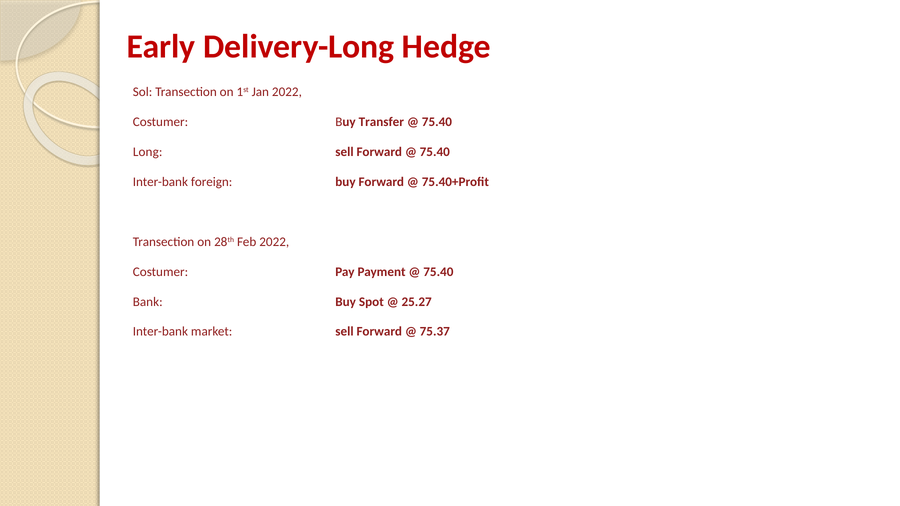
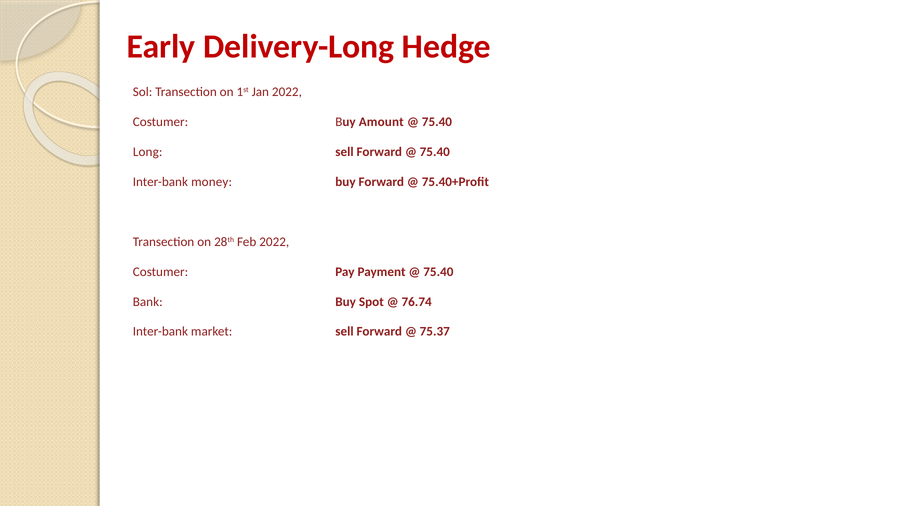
Transfer: Transfer -> Amount (381, 122)
foreign: foreign -> money (212, 182)
25.27: 25.27 -> 76.74 (417, 302)
